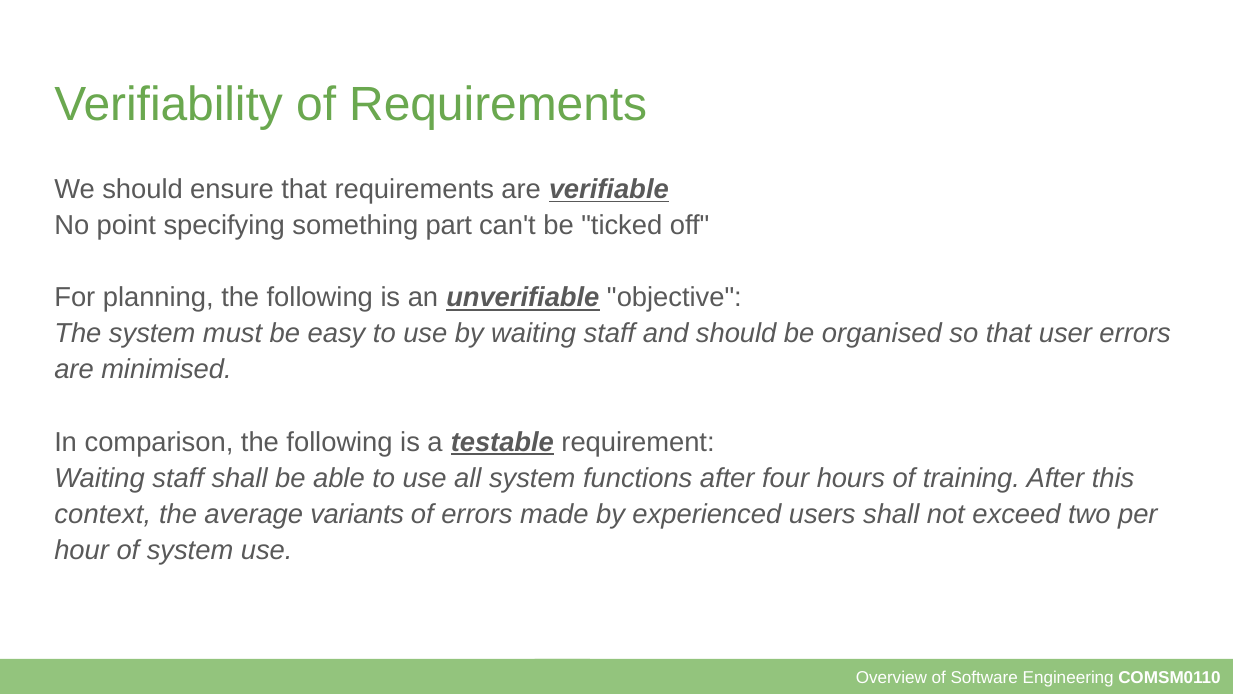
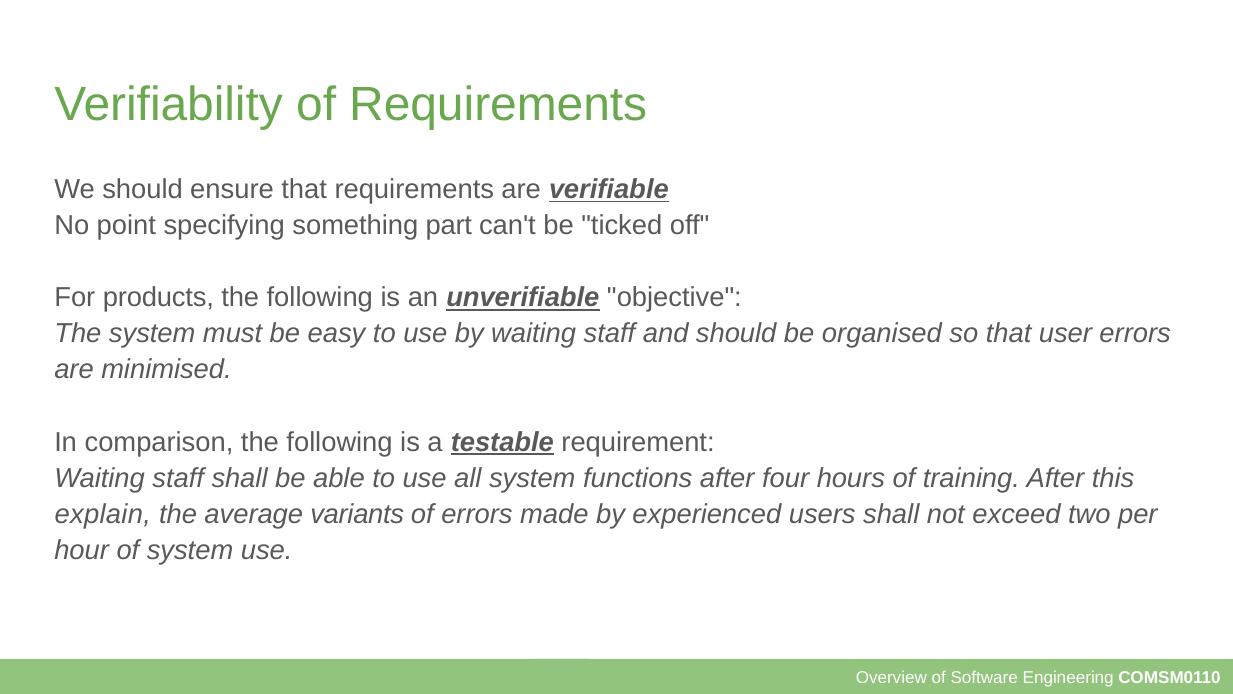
planning: planning -> products (158, 297)
context: context -> explain (103, 514)
